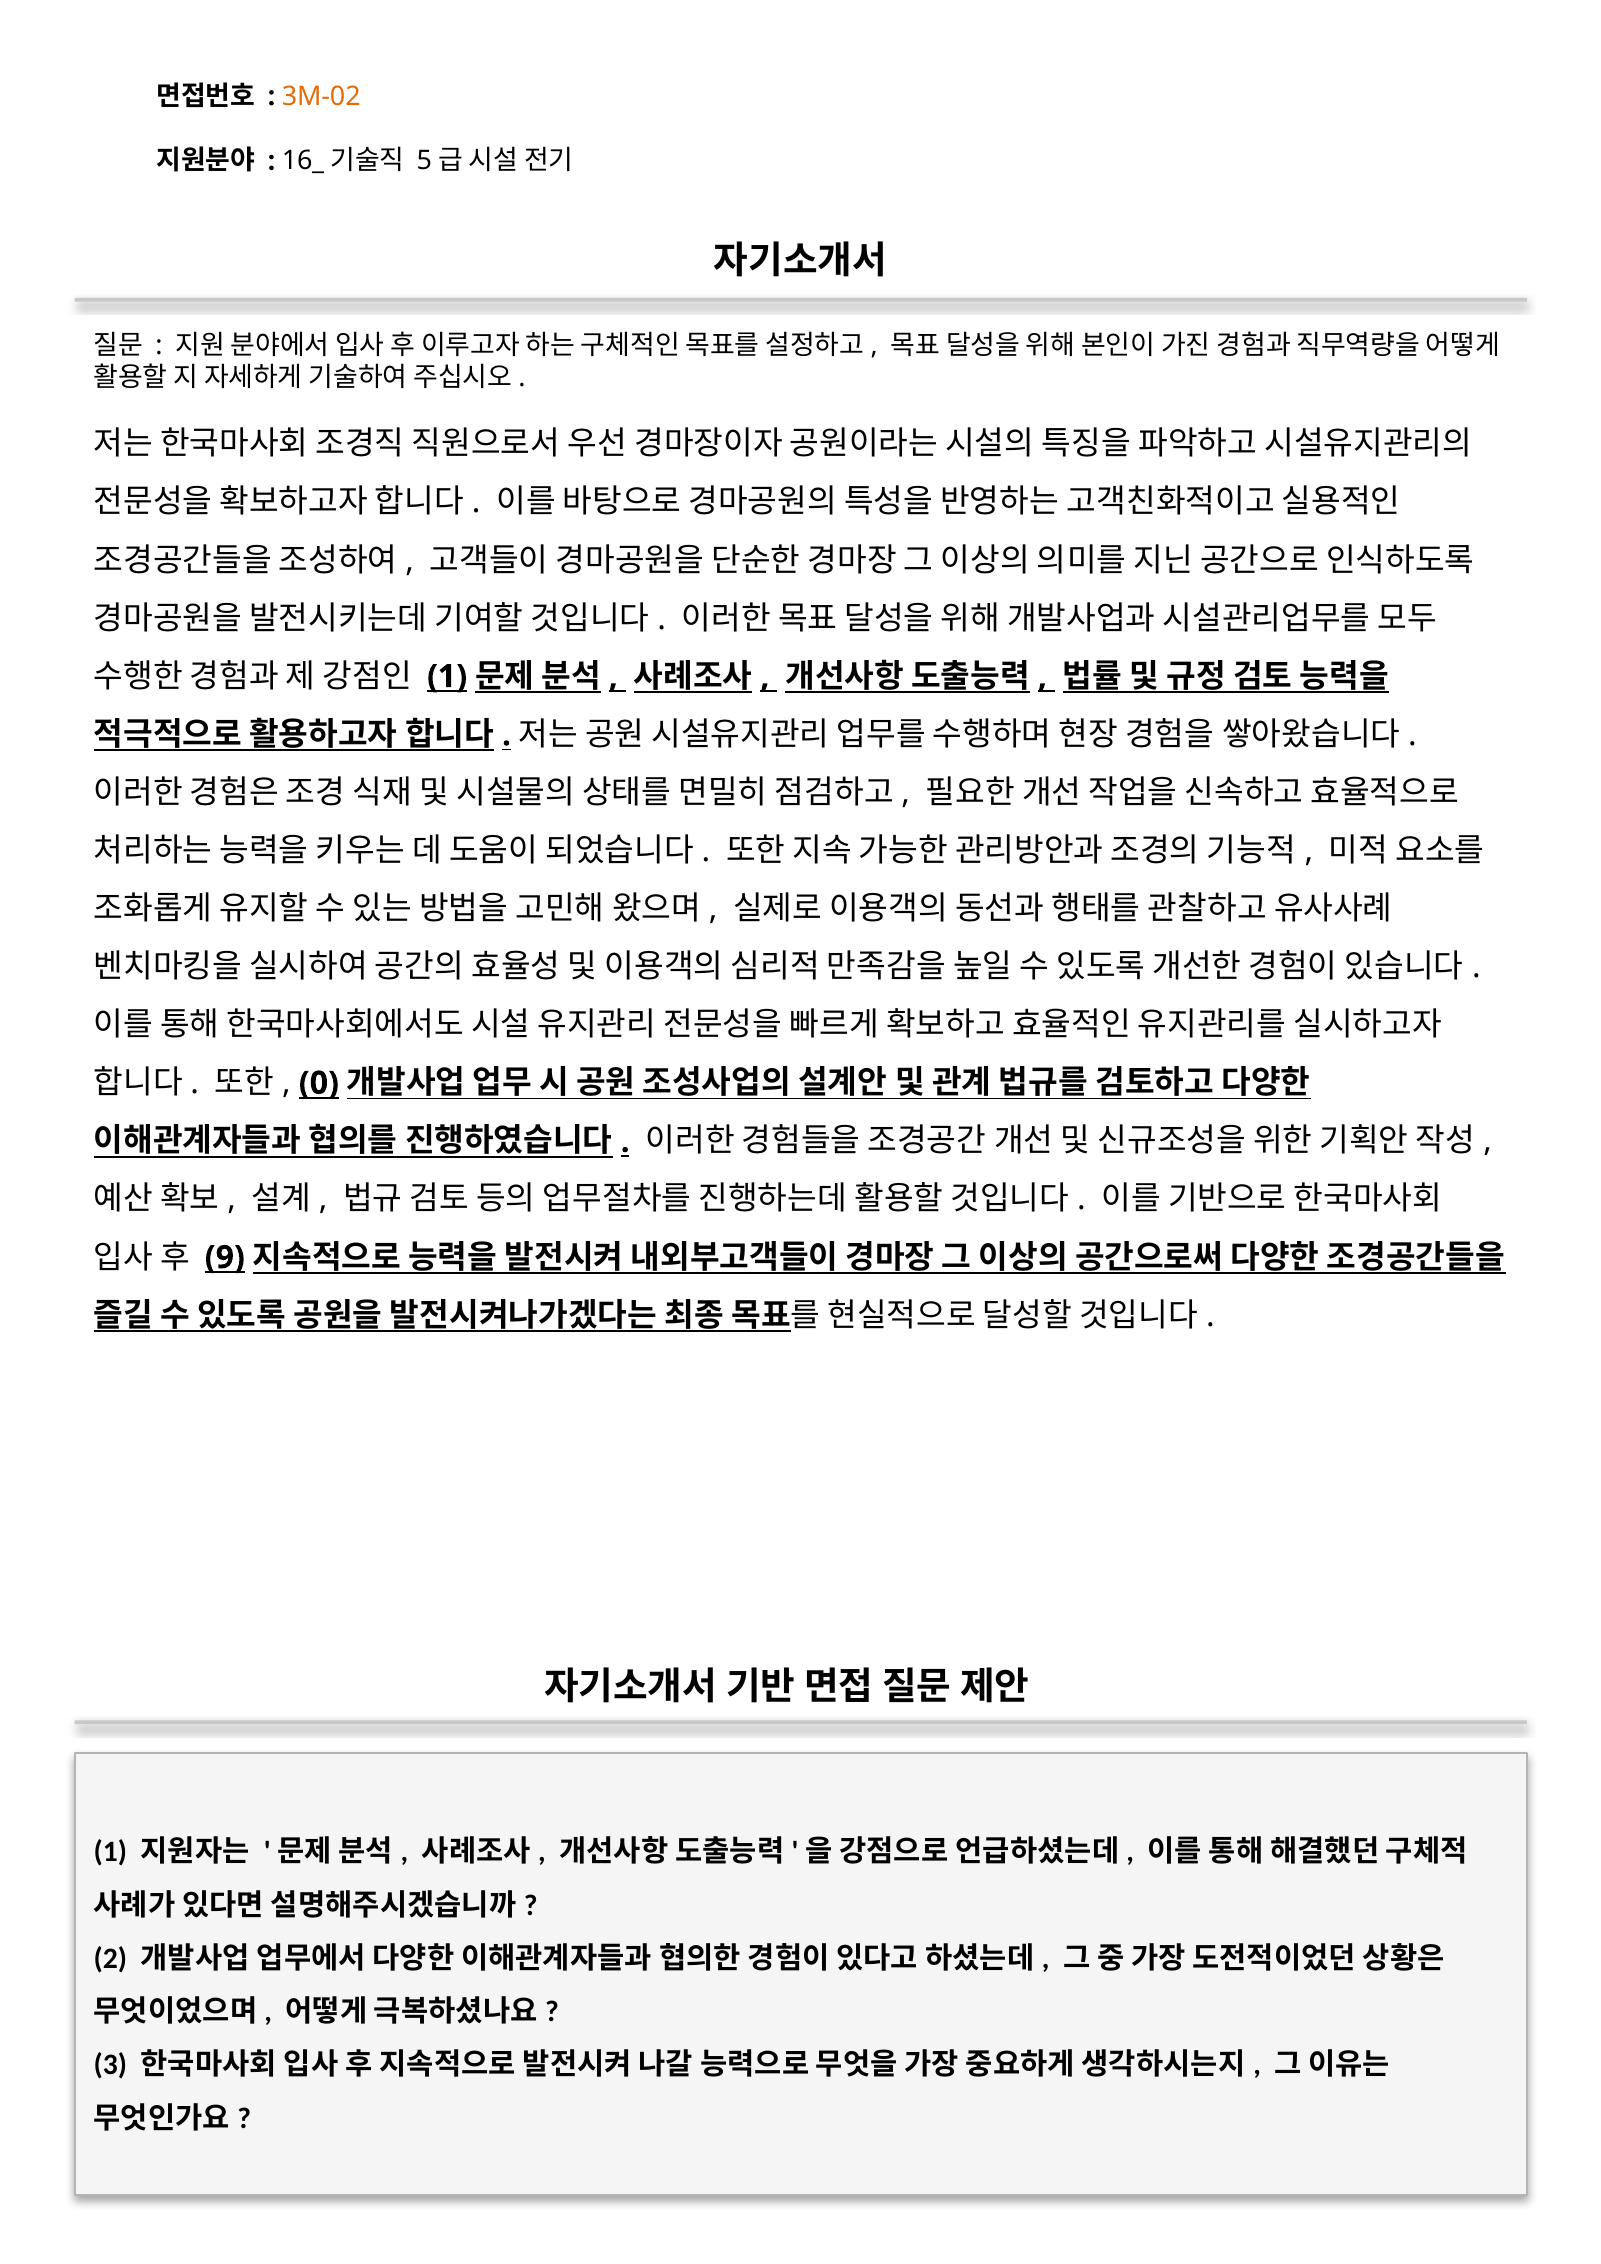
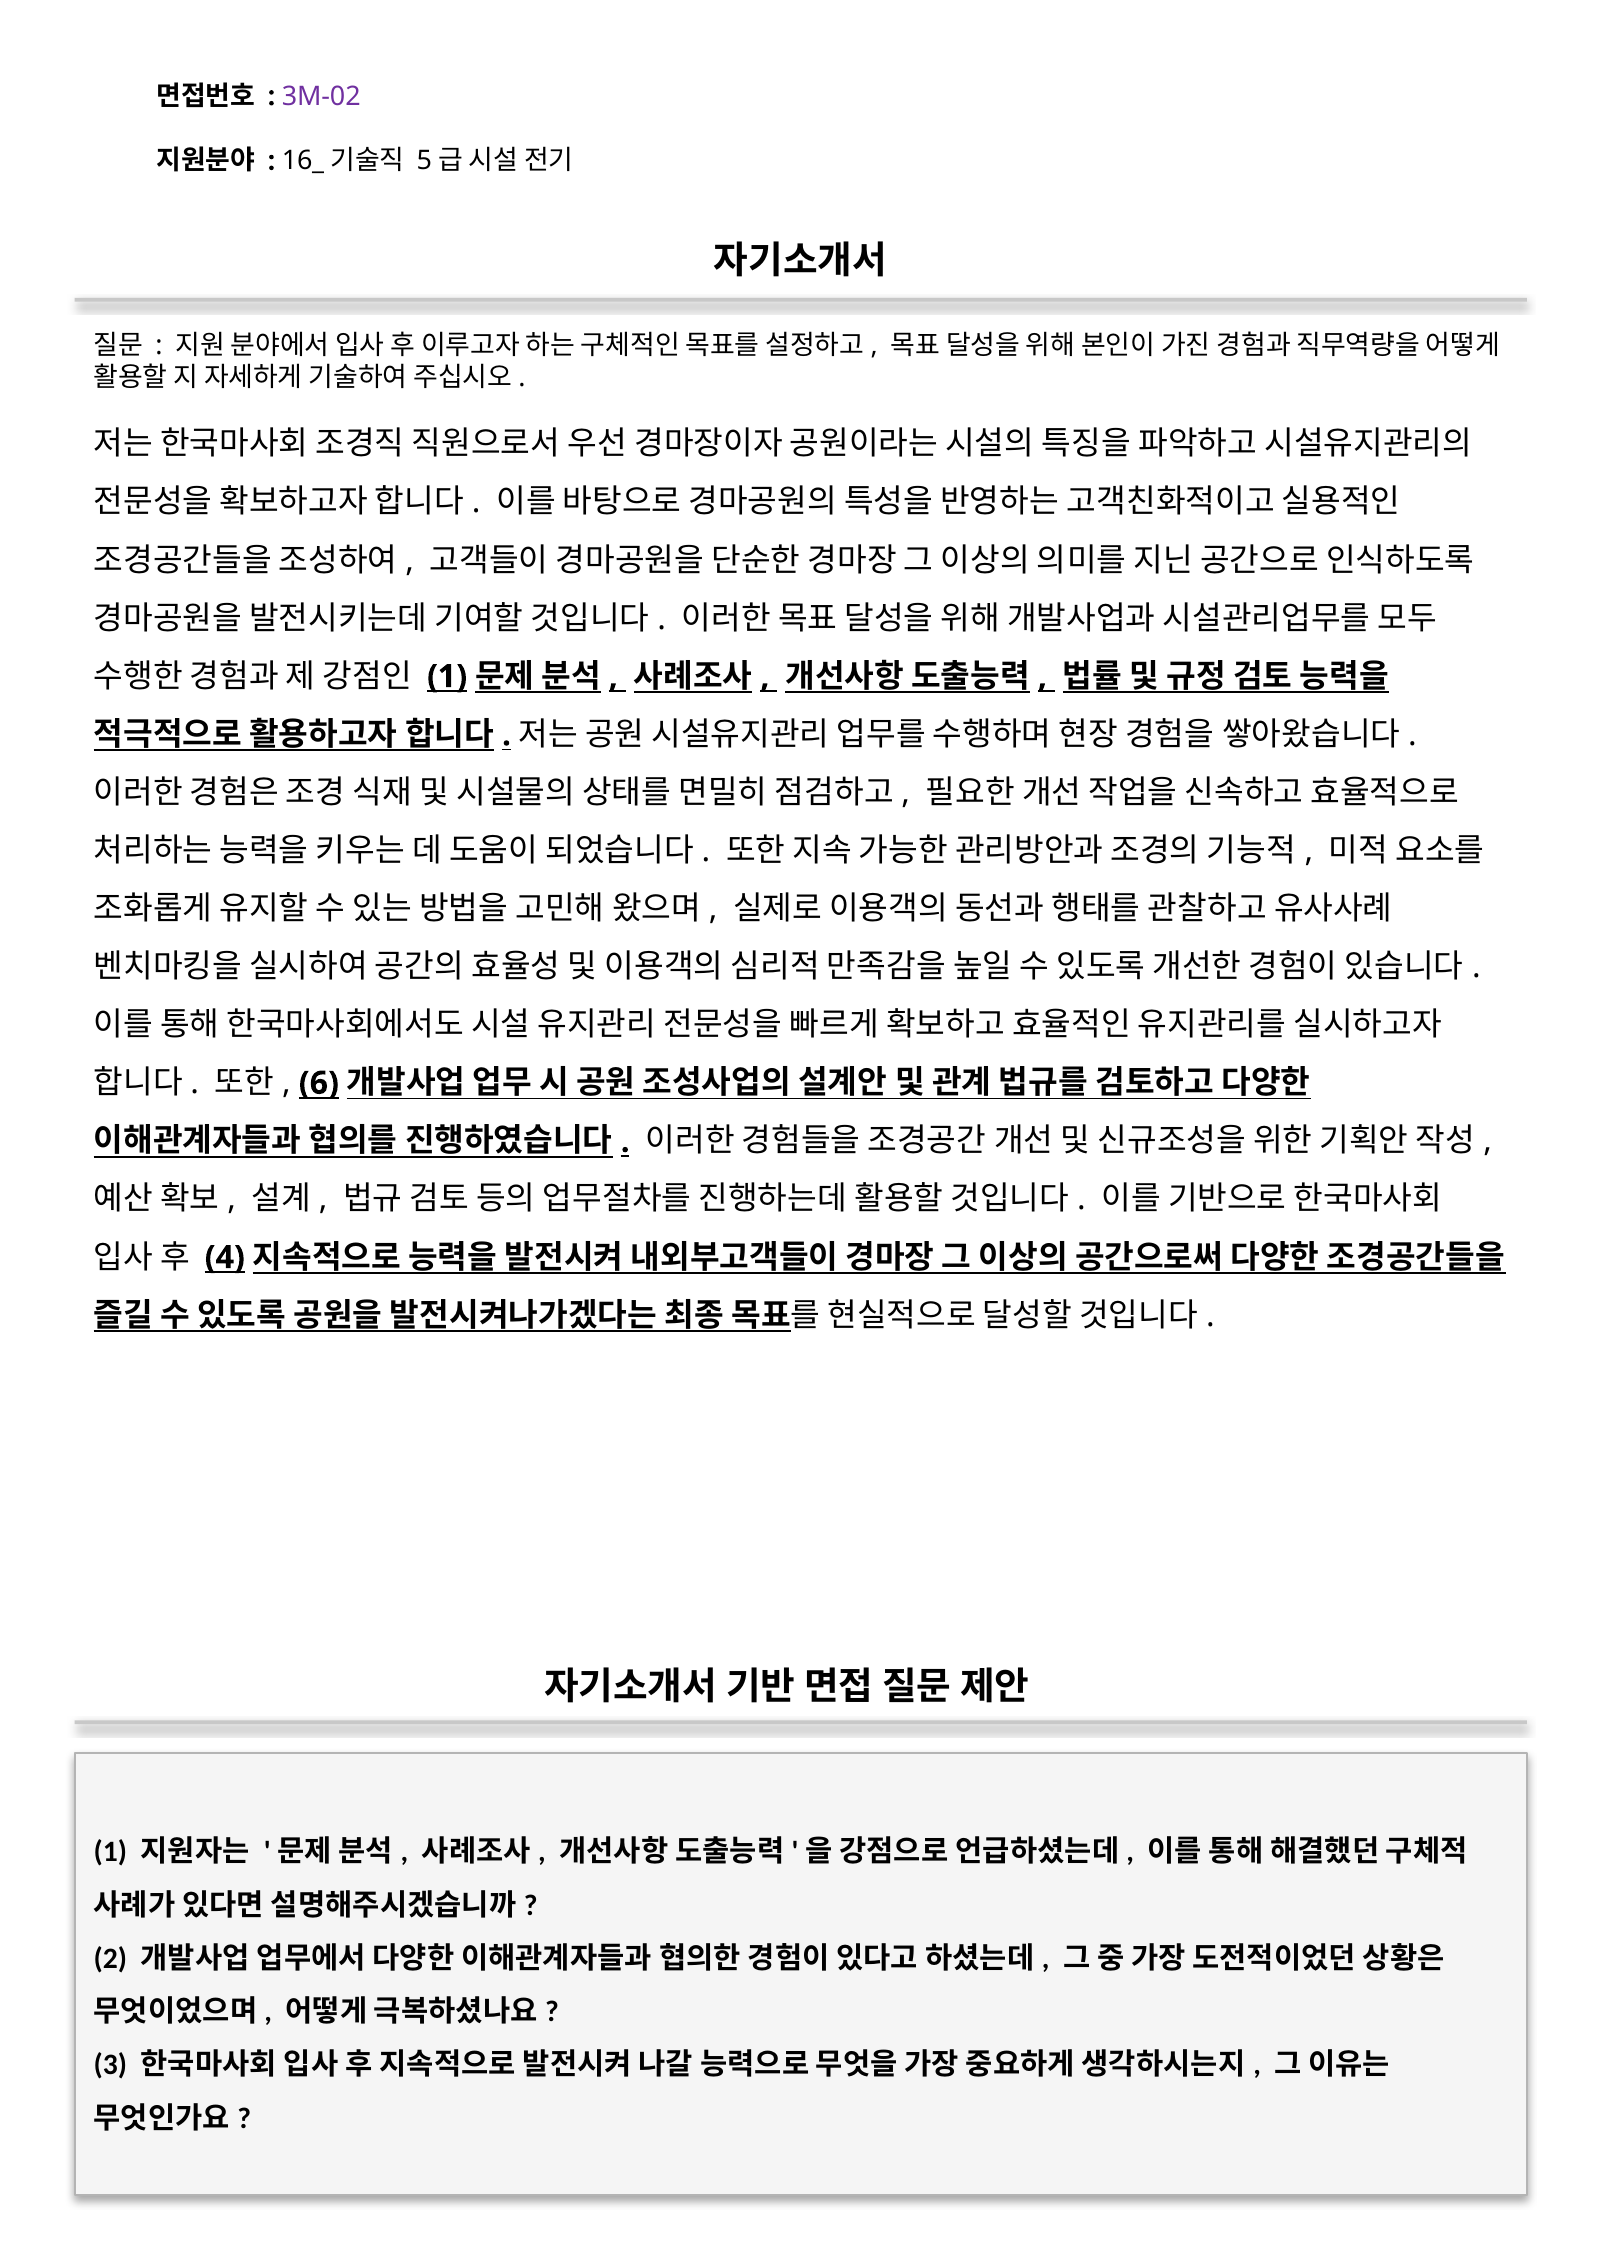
3M-02 colour: orange -> purple (321, 96)
0: 0 -> 6 (319, 1083)
9: 9 -> 4 (225, 1258)
